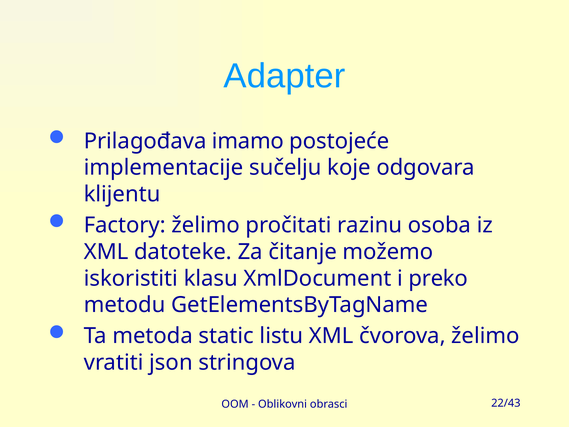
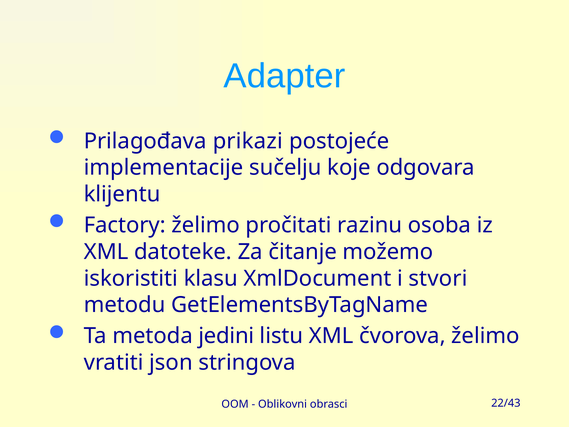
imamo: imamo -> prikazi (248, 141)
preko: preko -> stvori (438, 278)
static: static -> jedini (226, 336)
